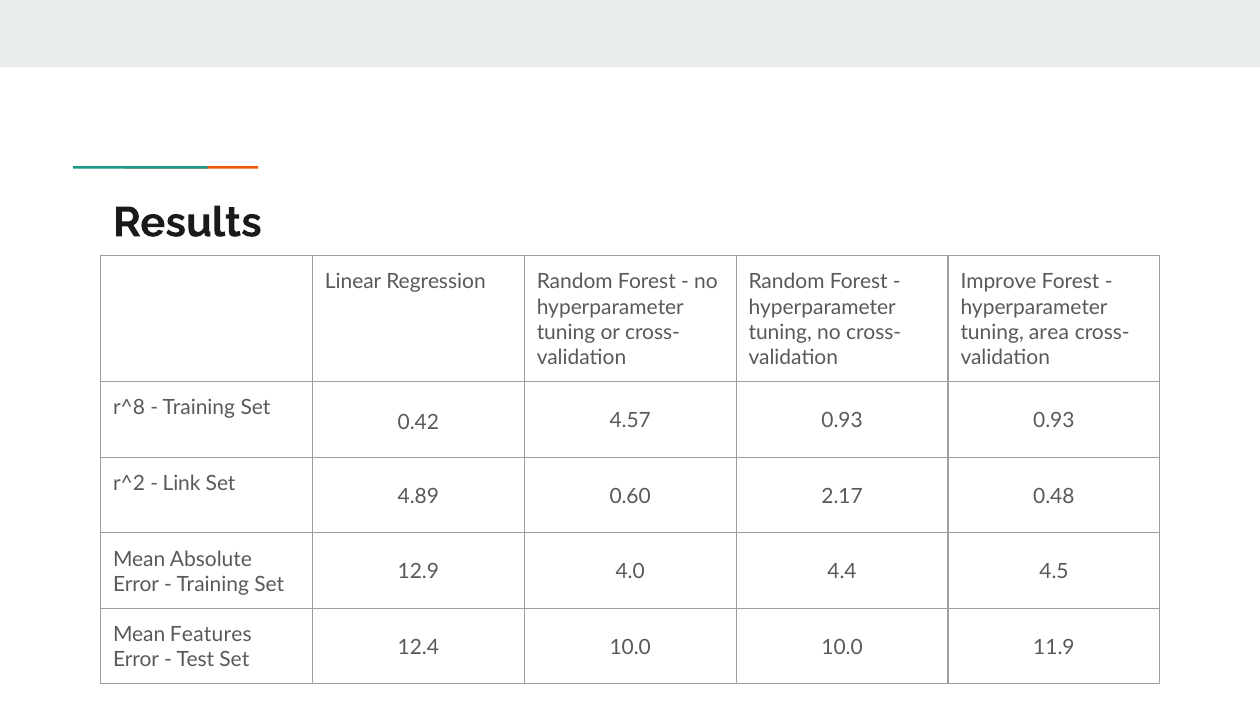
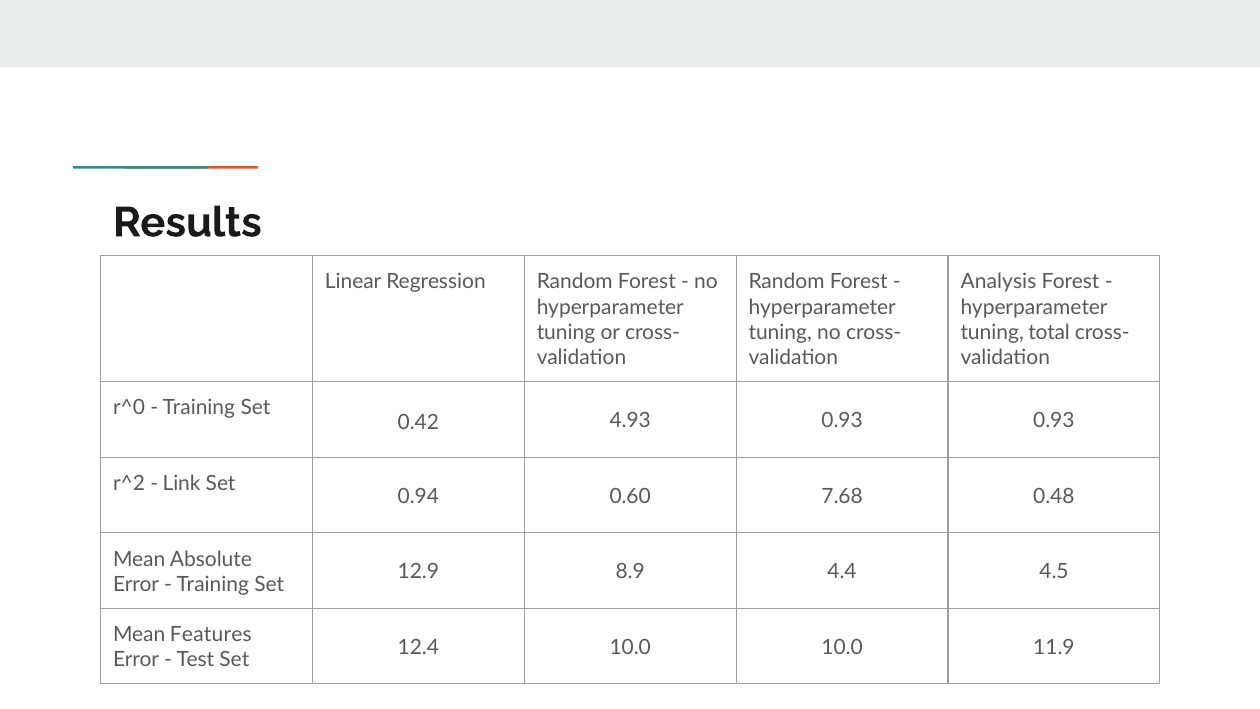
Improve: Improve -> Analysis (998, 282)
area: area -> total (1049, 332)
r^8: r^8 -> r^0 (129, 408)
4.57: 4.57 -> 4.93 (630, 420)
4.89: 4.89 -> 0.94 (418, 496)
2.17: 2.17 -> 7.68 (842, 496)
4.0: 4.0 -> 8.9 (630, 572)
